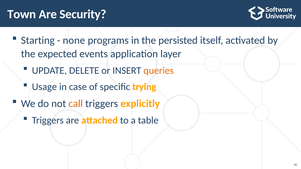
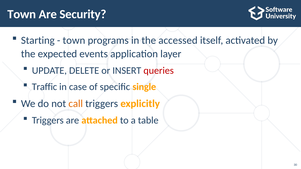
none: none -> town (74, 40)
persisted: persisted -> accessed (178, 40)
queries colour: orange -> red (159, 71)
Usage: Usage -> Traffic (44, 87)
trying: trying -> single (144, 87)
